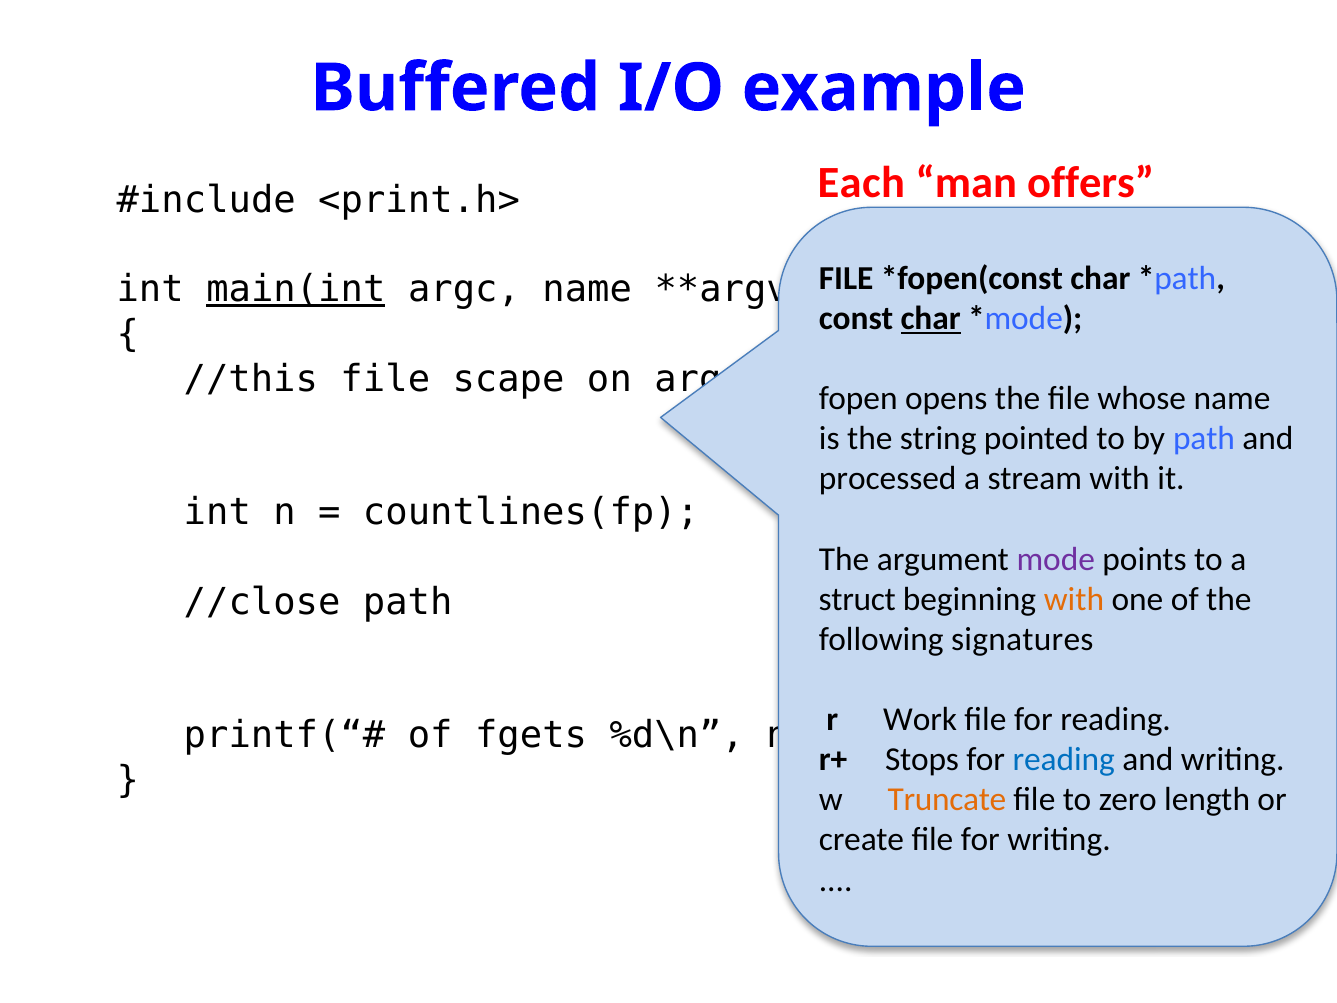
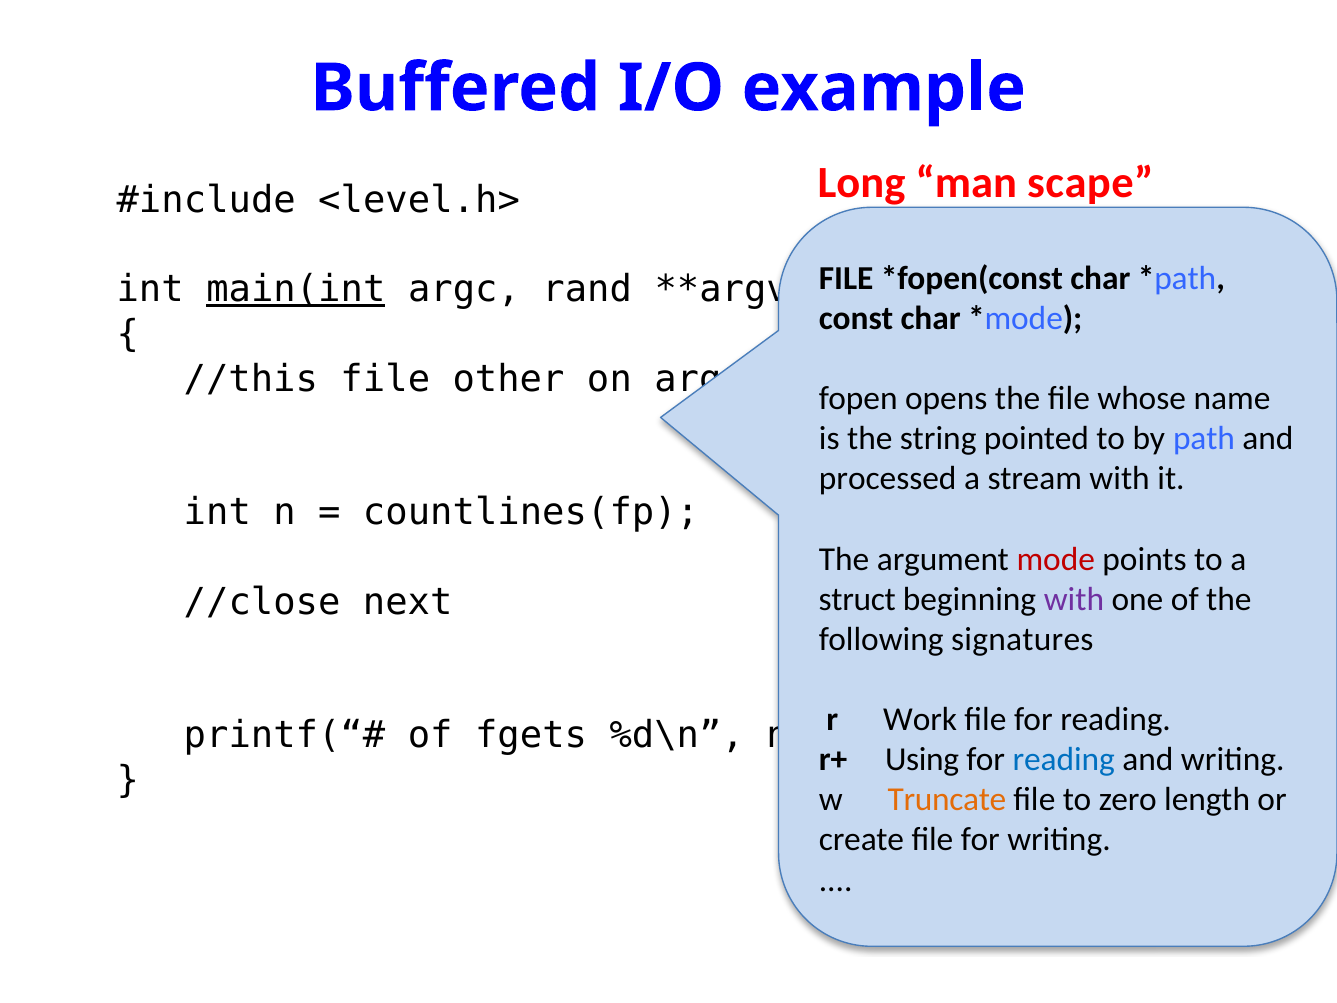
Each: Each -> Long (861, 183)
offers: offers -> scape (1090, 183)
<print.h>: <print.h> -> <level.h> (419, 200)
argc name: name -> rand (587, 290)
char underline: present -> none (931, 318)
scape: scape -> other (509, 379)
mode colour: purple -> red (1056, 559)
//close path: path -> next (408, 602)
with colour: orange -> purple (1074, 599)
Stops: Stops -> Using (922, 759)
